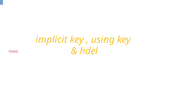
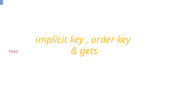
using: using -> order (103, 40)
hdel: hdel -> gets (89, 51)
